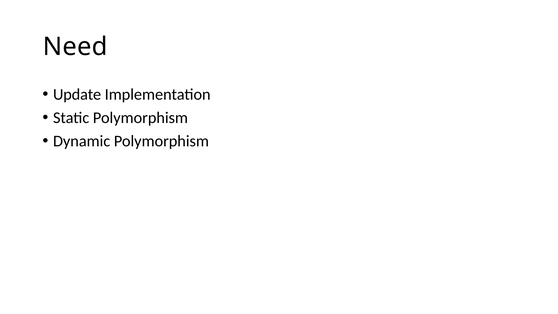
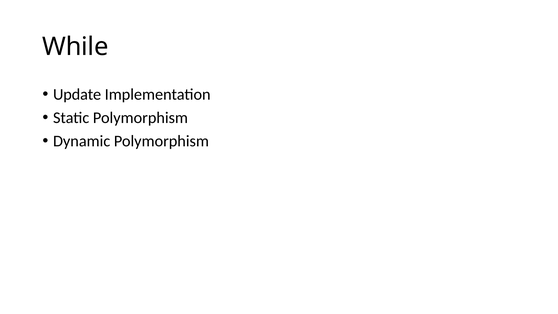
Need: Need -> While (75, 47)
